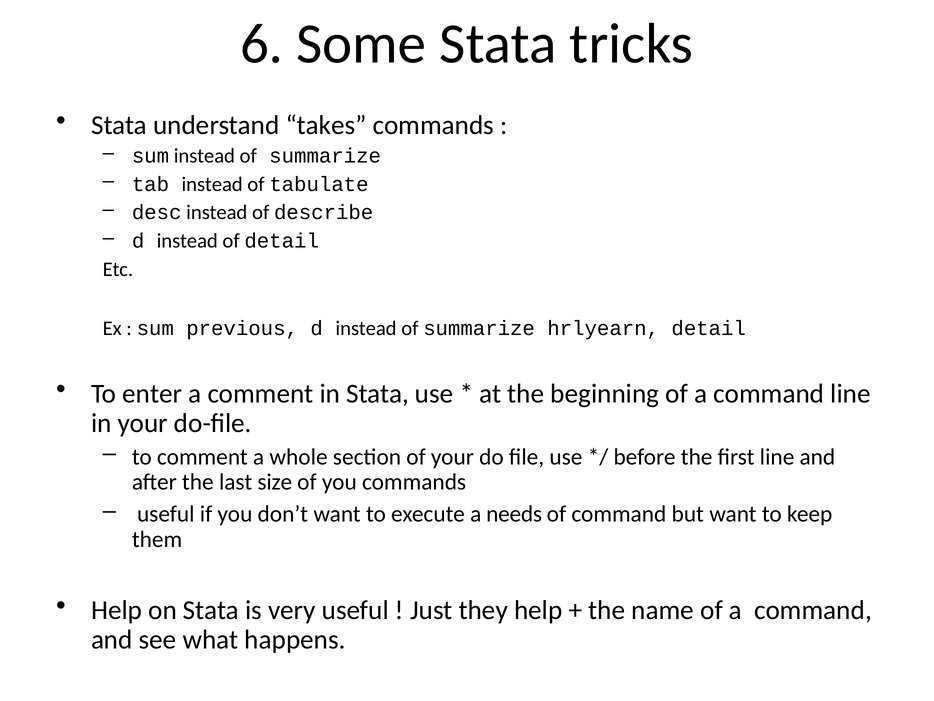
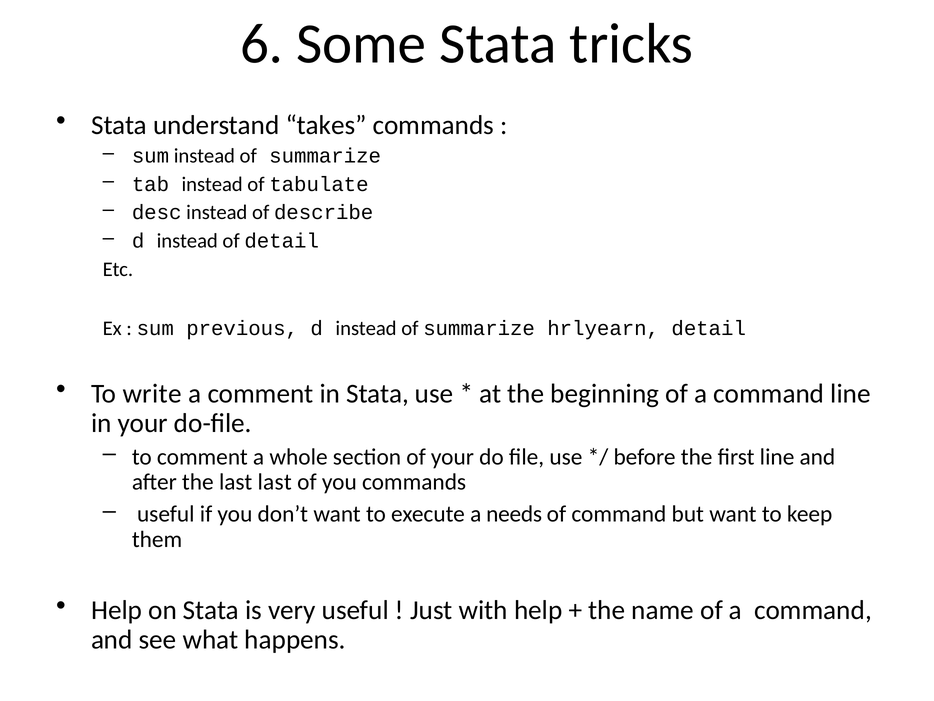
enter: enter -> write (152, 393)
last size: size -> last (275, 482)
they: they -> with (483, 610)
